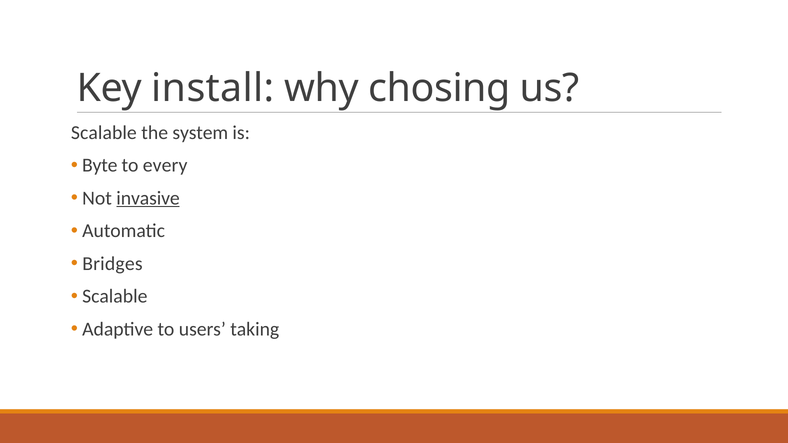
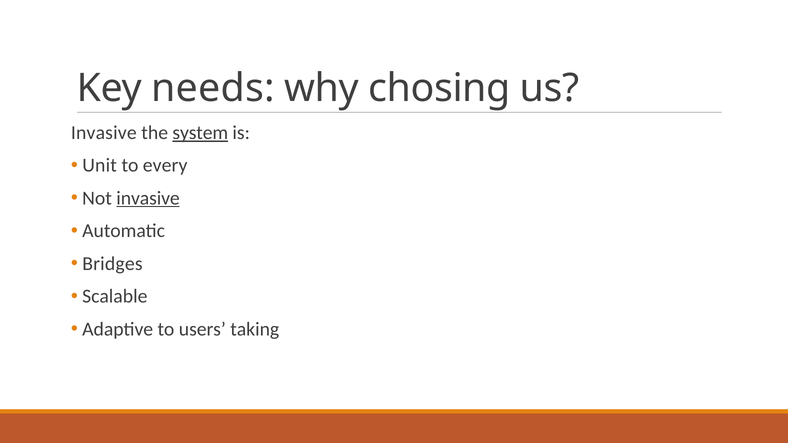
install: install -> needs (213, 88)
Scalable: Scalable -> Invasive (104, 133)
system underline: none -> present (200, 133)
Byte: Byte -> Unit (100, 166)
